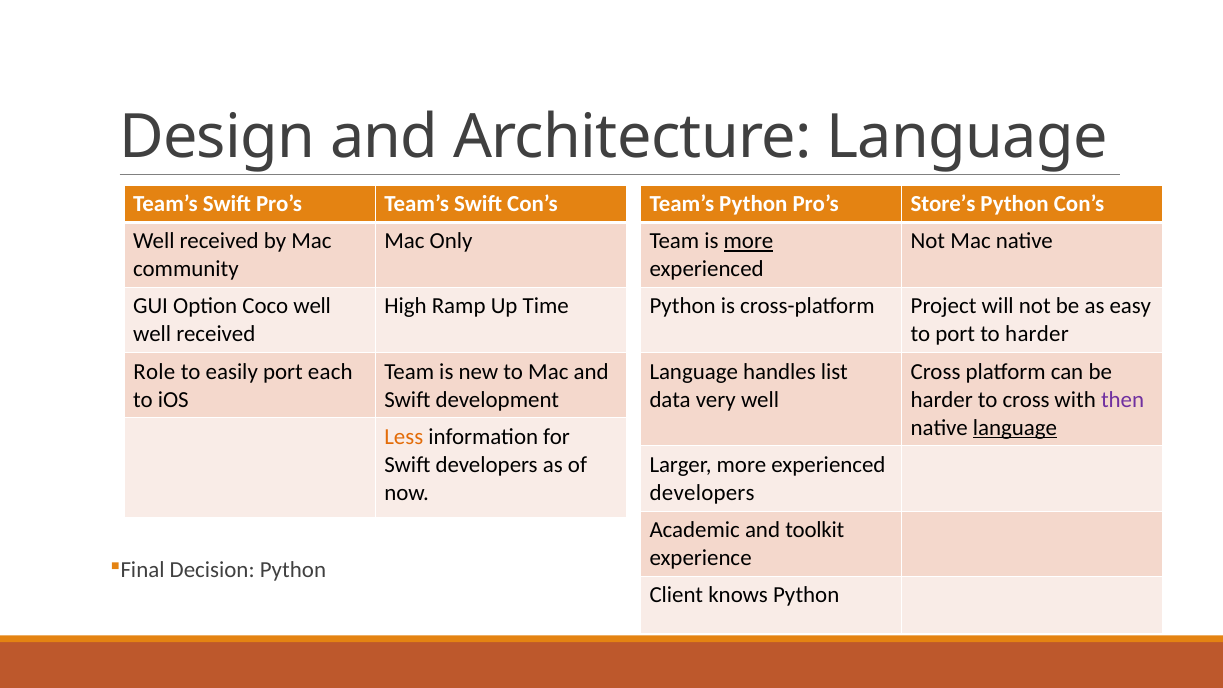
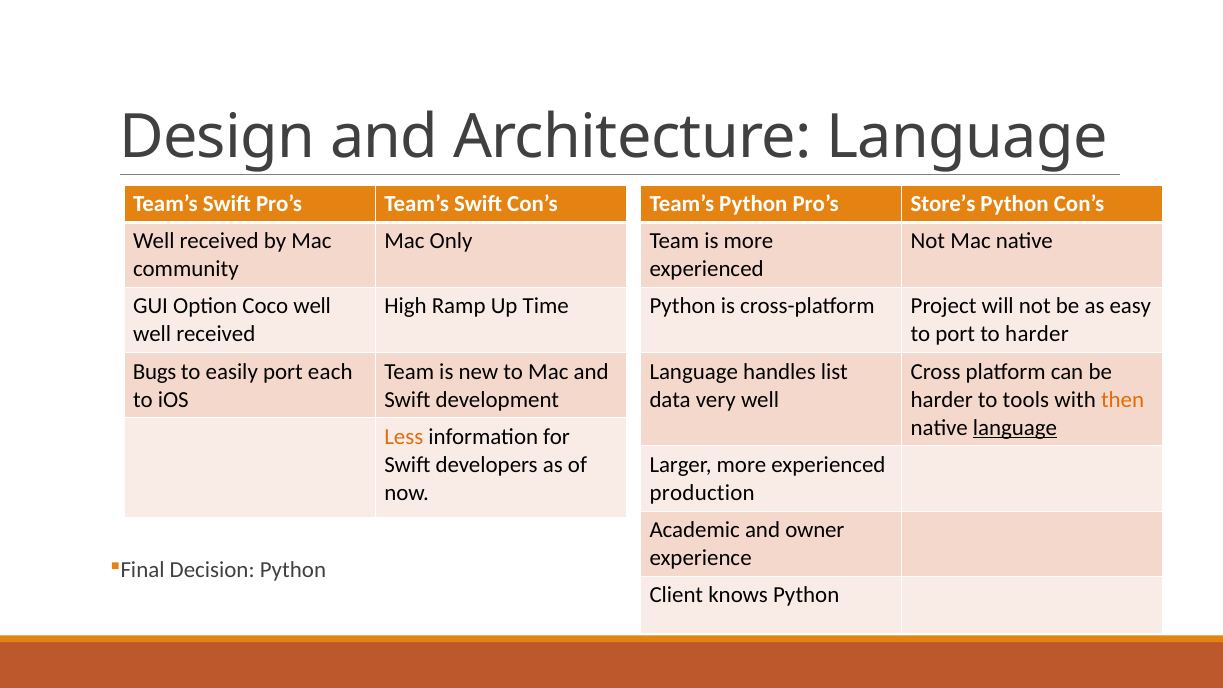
more underline: present -> none (749, 241)
Role: Role -> Bugs (155, 372)
to cross: cross -> tools (1026, 400)
then colour: purple -> orange (1123, 400)
developers: developers -> production (702, 493)
toolkit: toolkit -> owner (815, 530)
